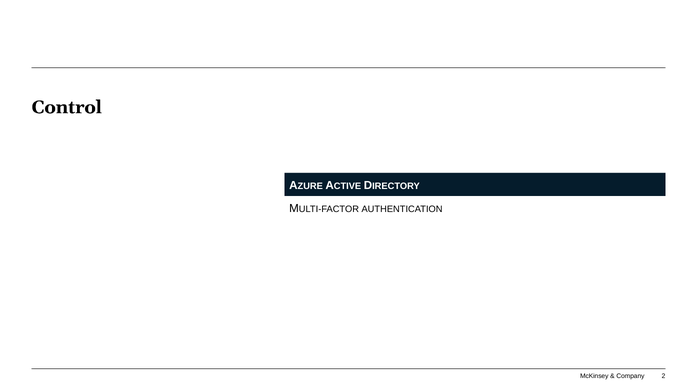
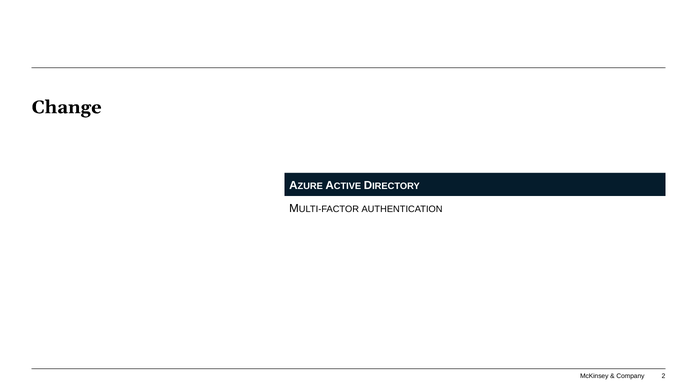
Control: Control -> Change (67, 107)
